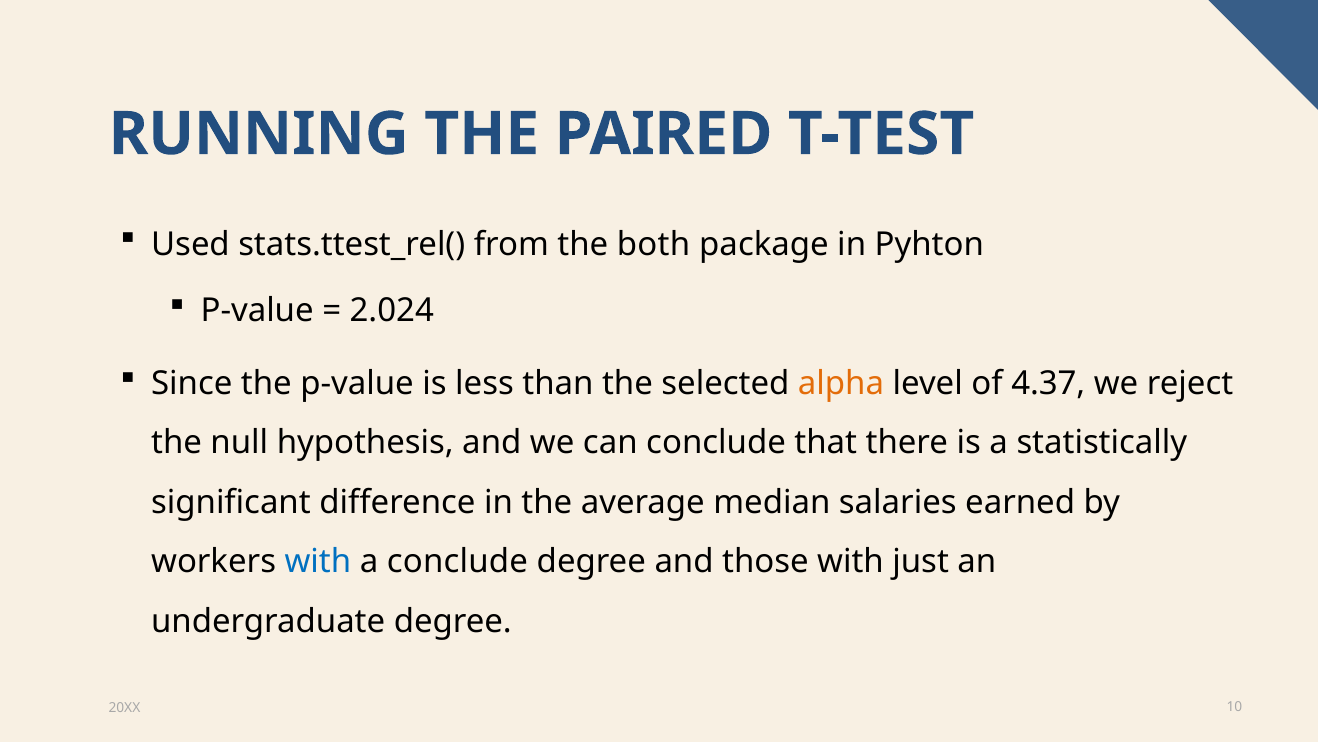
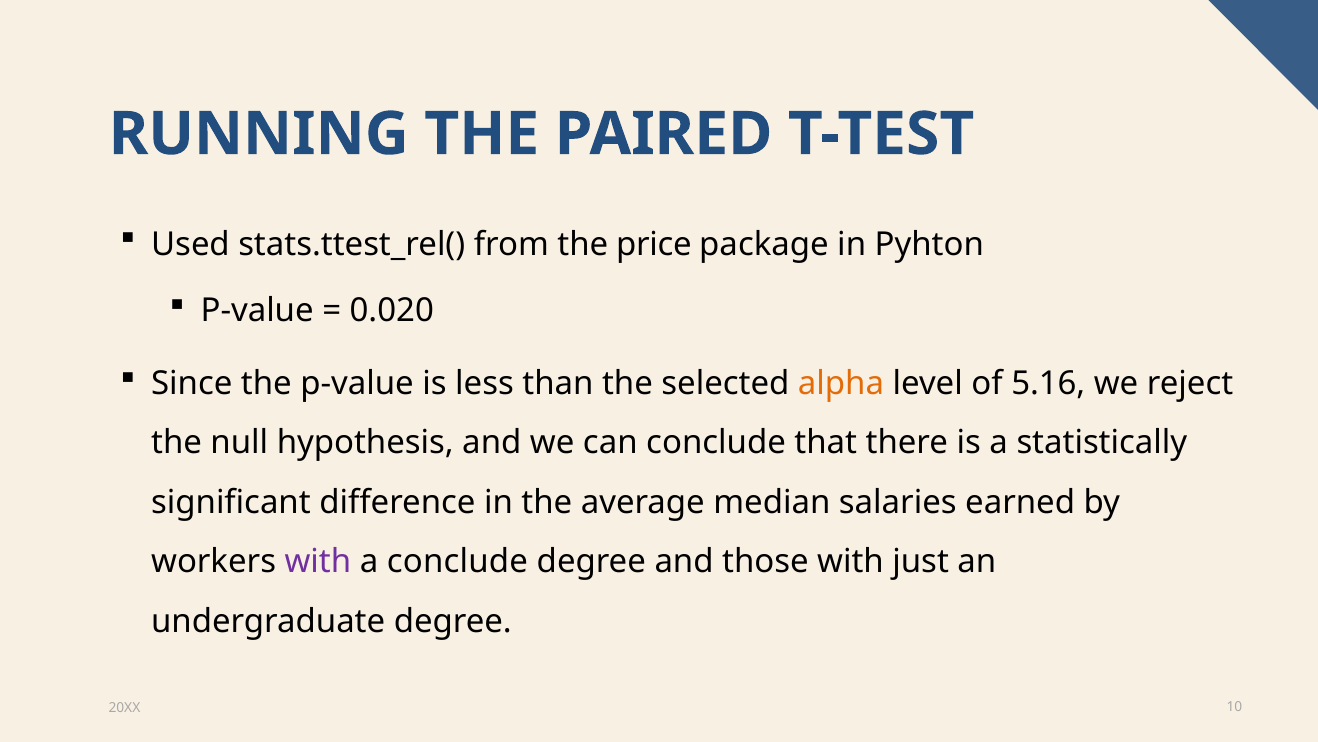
both: both -> price (654, 244)
2.024: 2.024 -> 0.020 (392, 310)
4.37: 4.37 -> 5.16 (1048, 383)
with colour: blue -> purple (318, 561)
